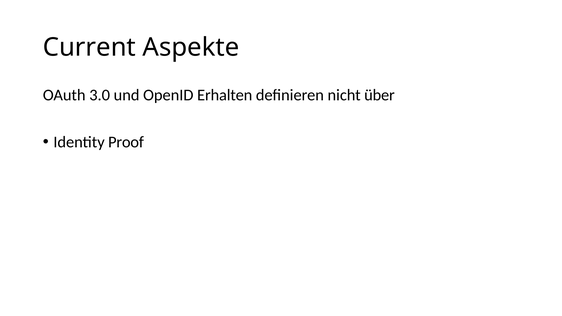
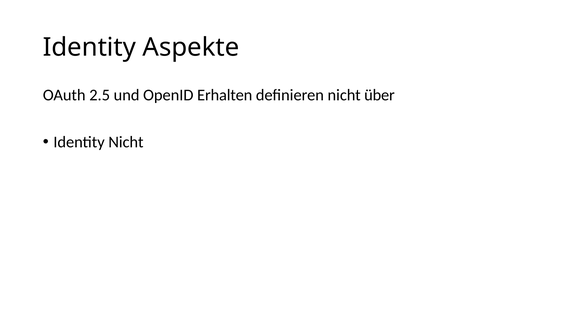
Current: Current -> Identity (89, 47)
3.0: 3.0 -> 2.5 (100, 95)
Identity Proof: Proof -> Nicht (126, 142)
